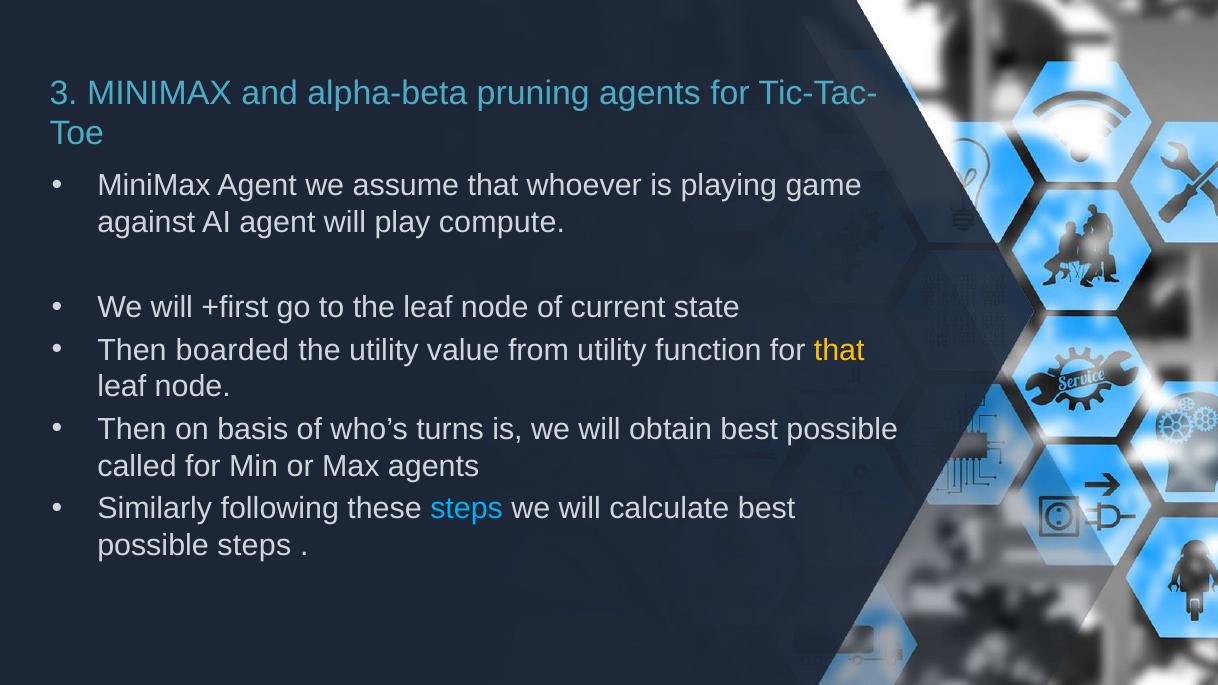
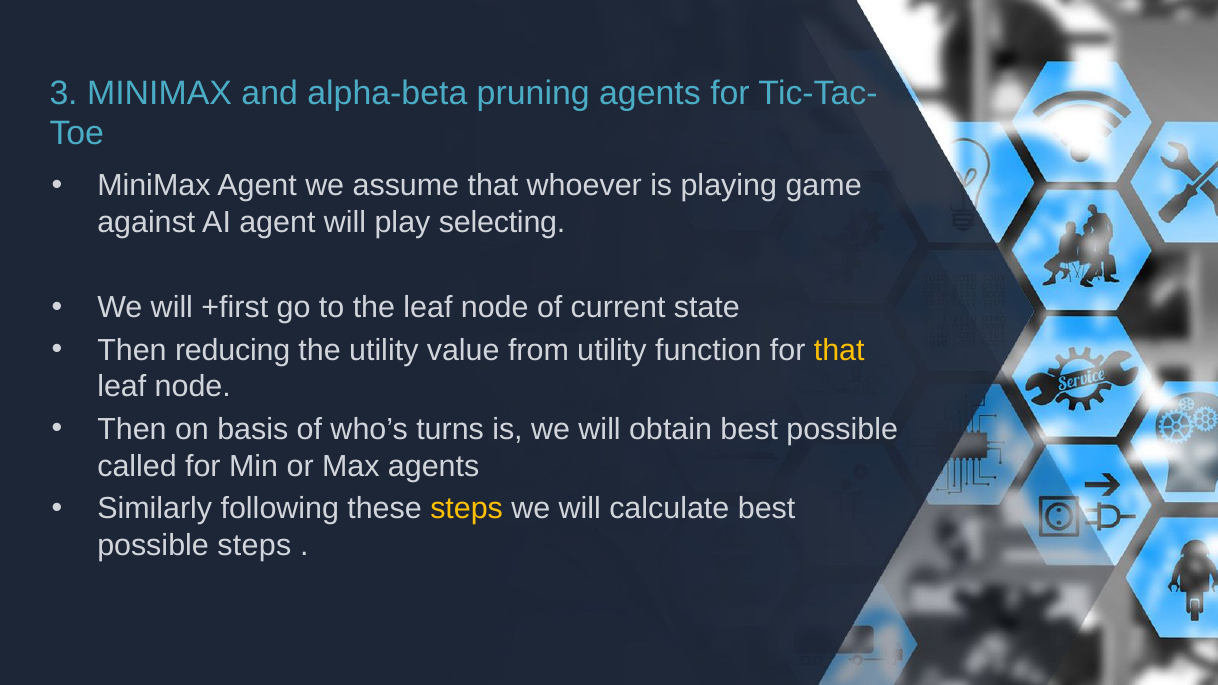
compute: compute -> selecting (502, 223)
boarded: boarded -> reducing (233, 350)
steps colour: light blue -> yellow (467, 509)
